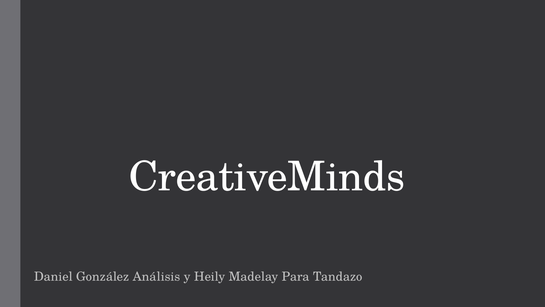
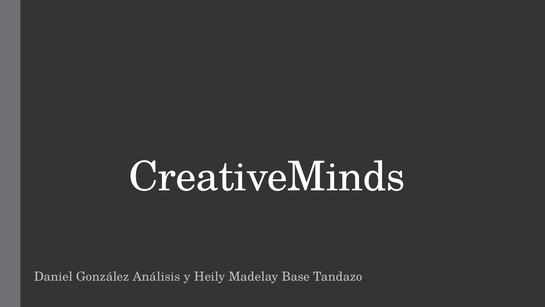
Para: Para -> Base (296, 276)
